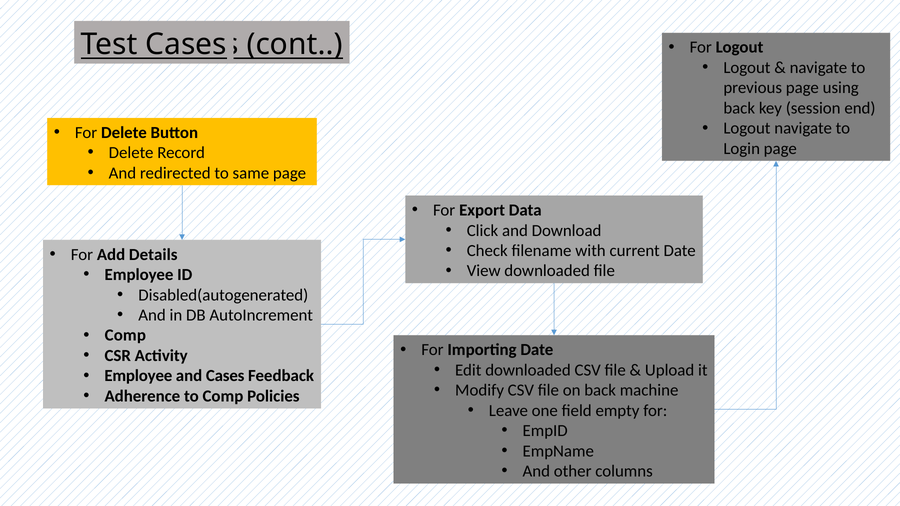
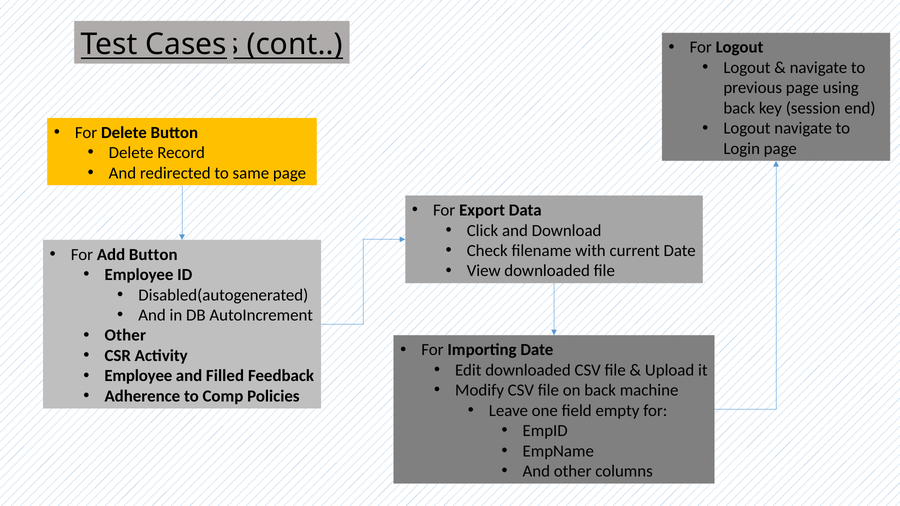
Add Details: Details -> Button (153, 255)
Comp: Comp -> Other (125, 336)
and Cases: Cases -> Filled (225, 376)
